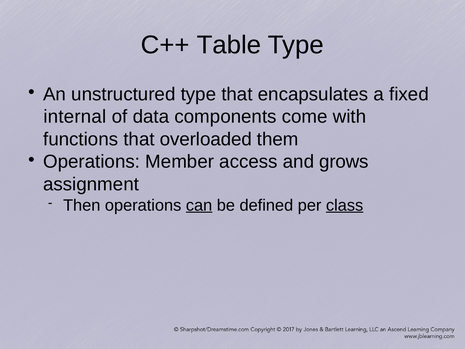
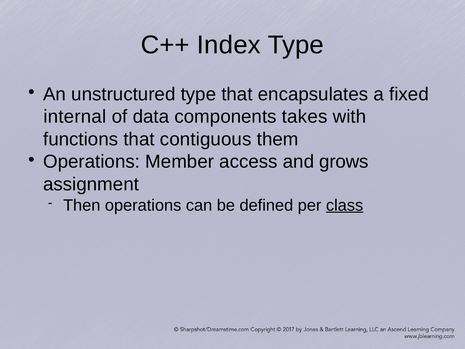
Table: Table -> Index (229, 45)
come: come -> takes (305, 117)
overloaded: overloaded -> contiguous (206, 139)
can underline: present -> none (199, 205)
